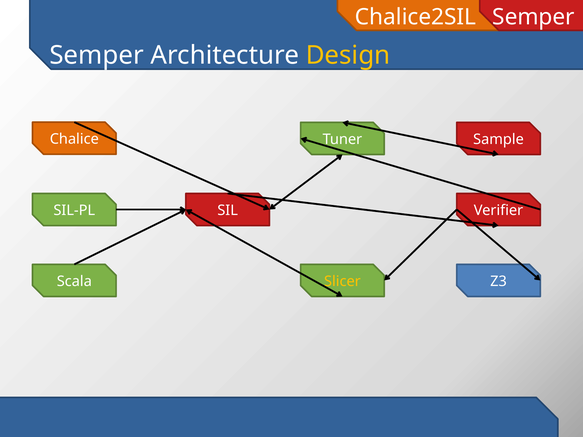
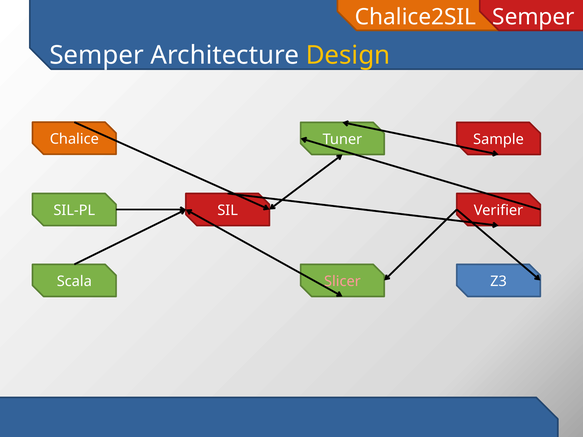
Slicer colour: yellow -> pink (342, 282)
